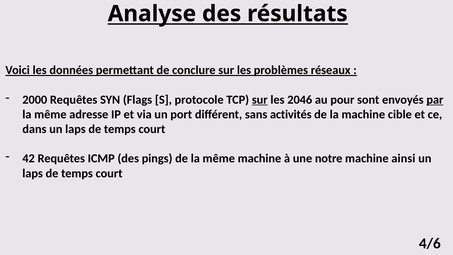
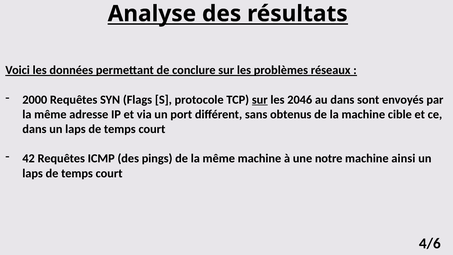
au pour: pour -> dans (342, 100)
par underline: present -> none (435, 100)
activités: activités -> obtenus (291, 114)
